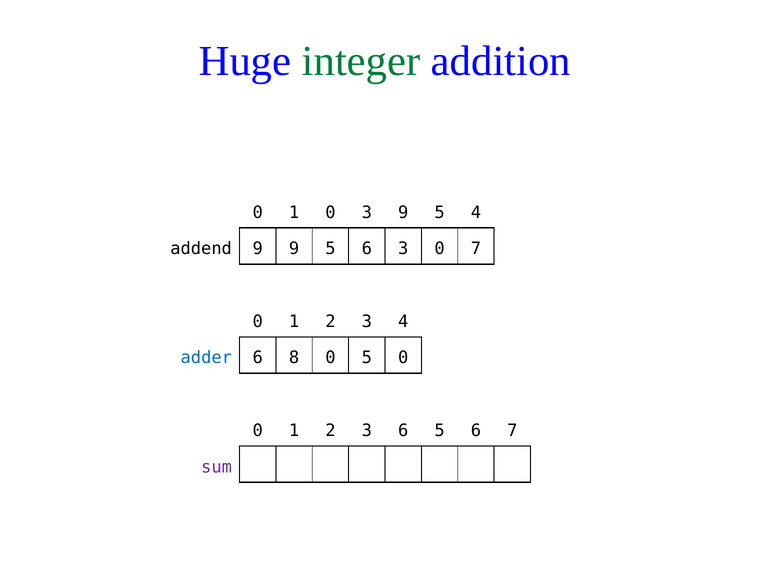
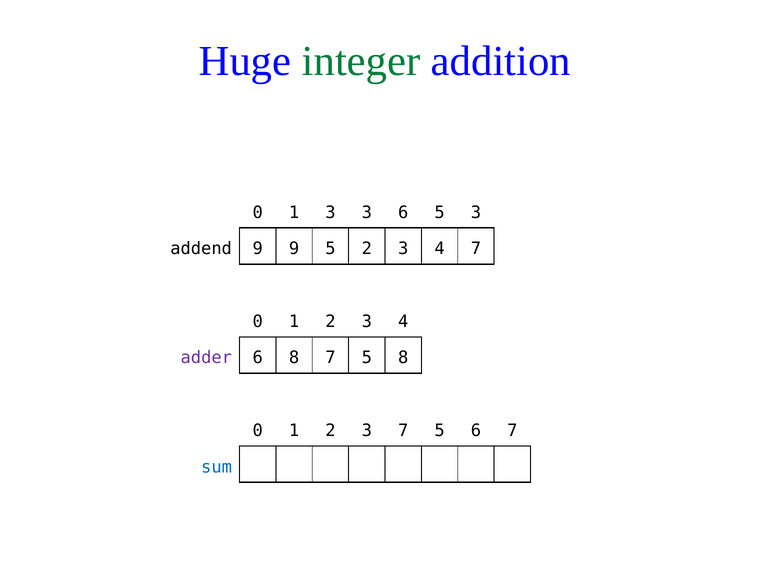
1 0: 0 -> 3 (330, 213)
3 9: 9 -> 6 (403, 213)
5 4: 4 -> 3 (476, 213)
9 5 6: 6 -> 2 (367, 249)
0: 0 -> 4 (440, 249)
adder colour: blue -> purple (206, 358)
8 0: 0 -> 7 (330, 358)
5 0: 0 -> 8 (403, 358)
3 6: 6 -> 7 (403, 431)
sum colour: purple -> blue (217, 467)
